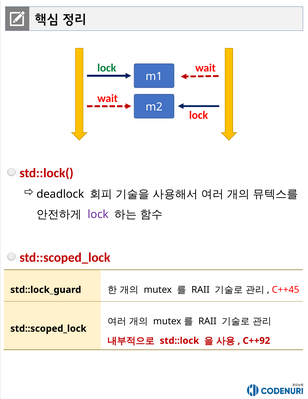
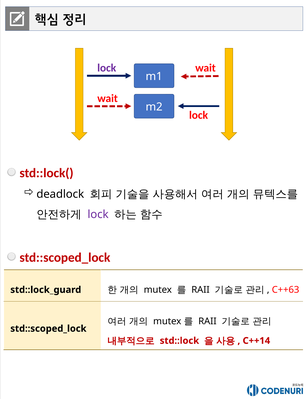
lock colour: green -> purple (107, 68)
C++45: C++45 -> C++63 (286, 290)
C++92: C++92 -> C++14 (256, 341)
